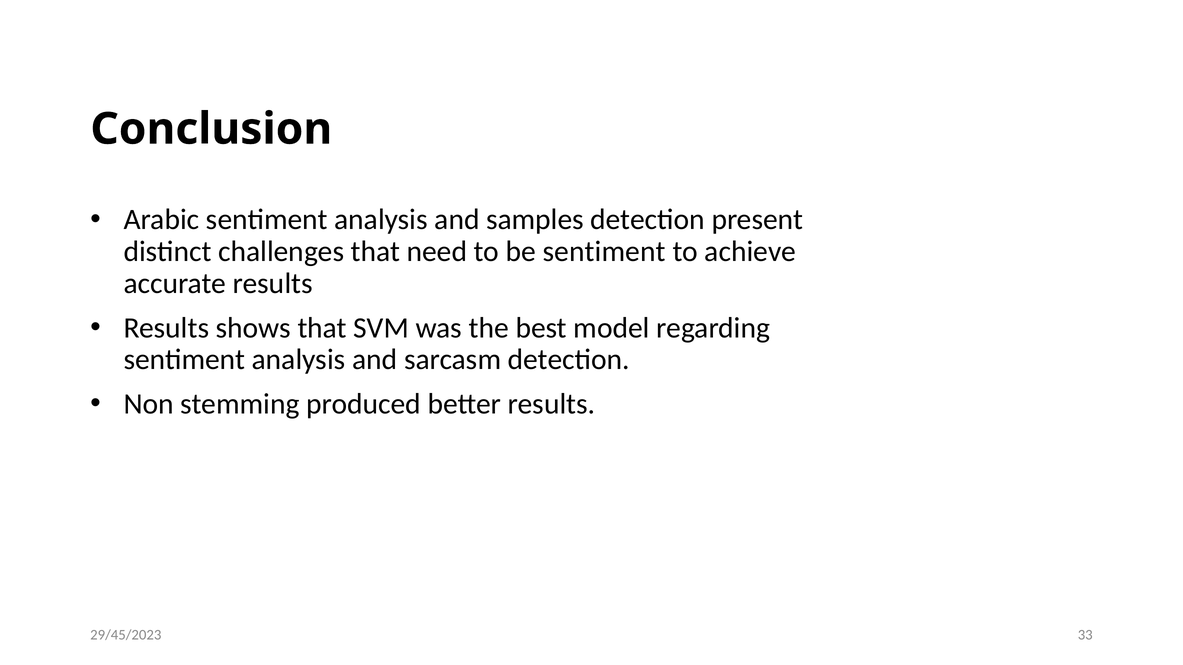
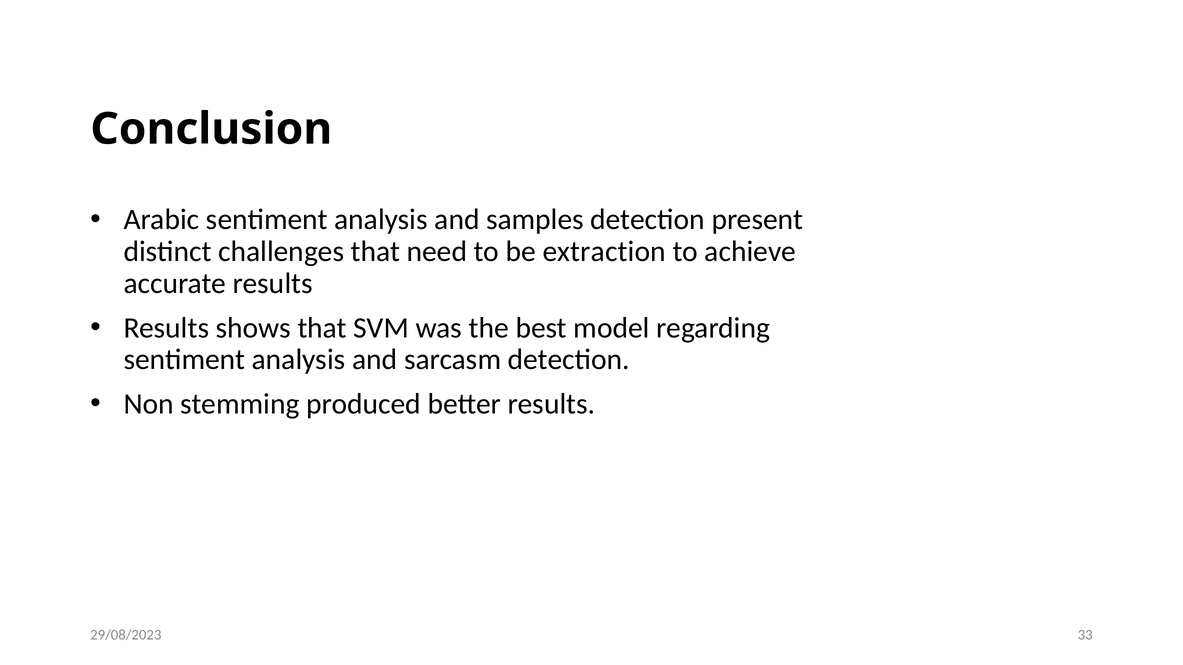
be sentiment: sentiment -> extraction (604, 252)
29/45/2023: 29/45/2023 -> 29/08/2023 (126, 635)
